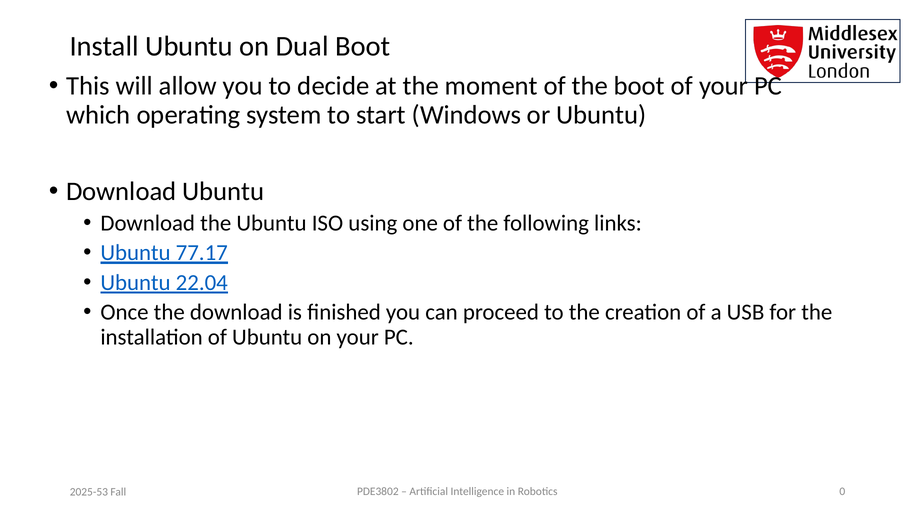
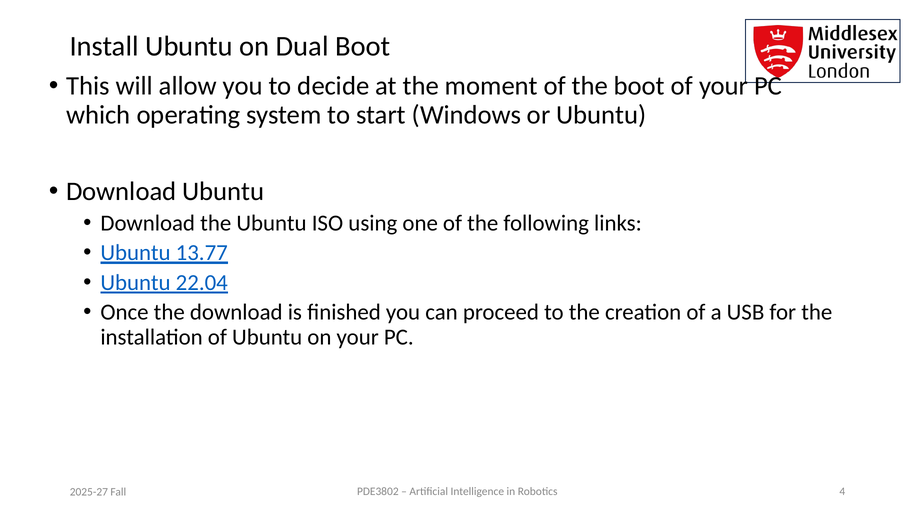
77.17: 77.17 -> 13.77 (202, 253)
0: 0 -> 4 (842, 491)
2025-53: 2025-53 -> 2025-27 (89, 492)
